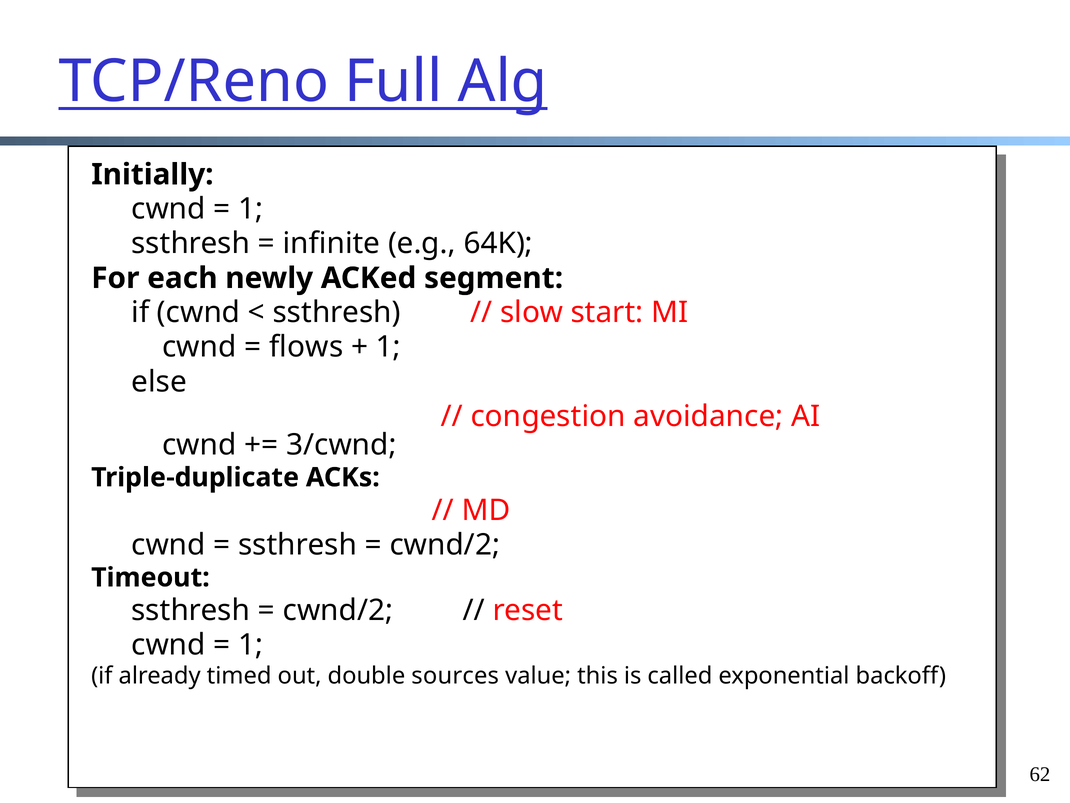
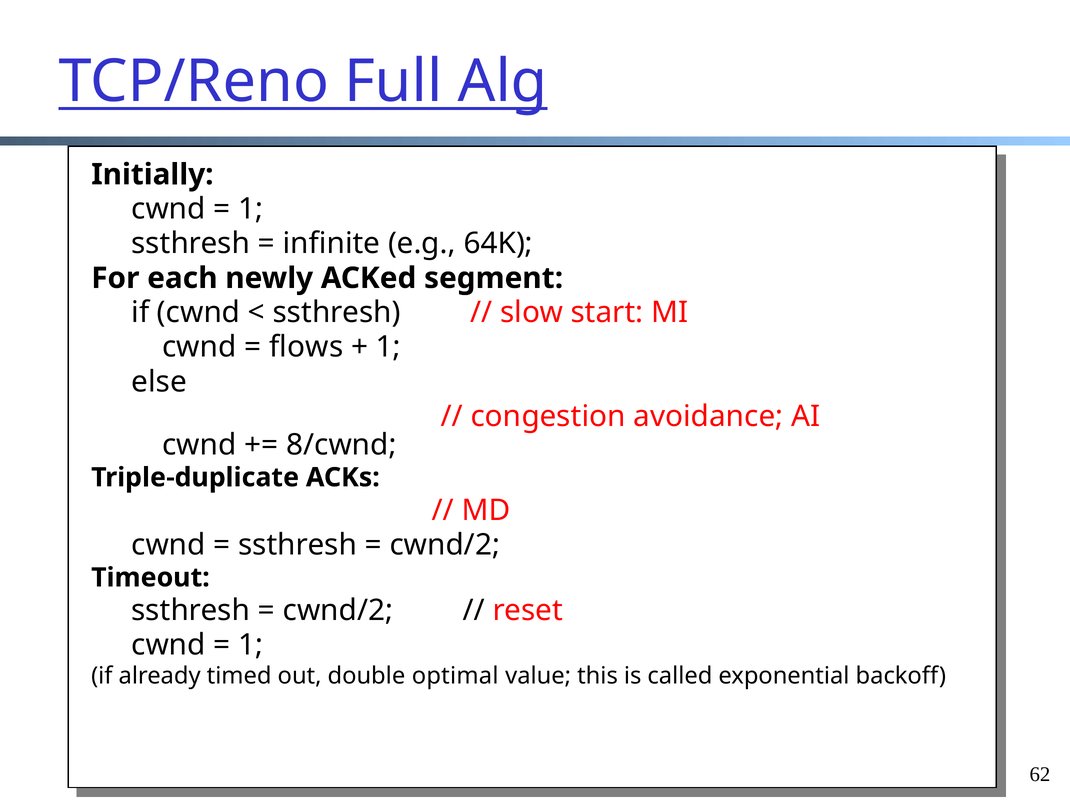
3/cwnd: 3/cwnd -> 8/cwnd (341, 445)
sources: sources -> optimal (455, 675)
